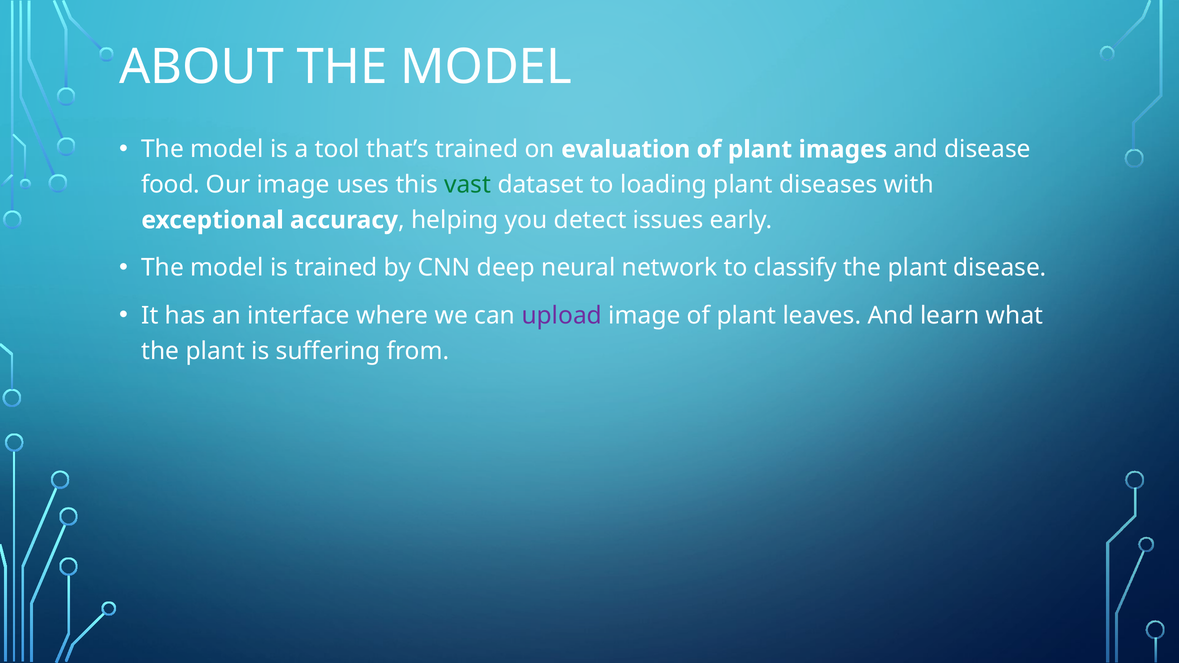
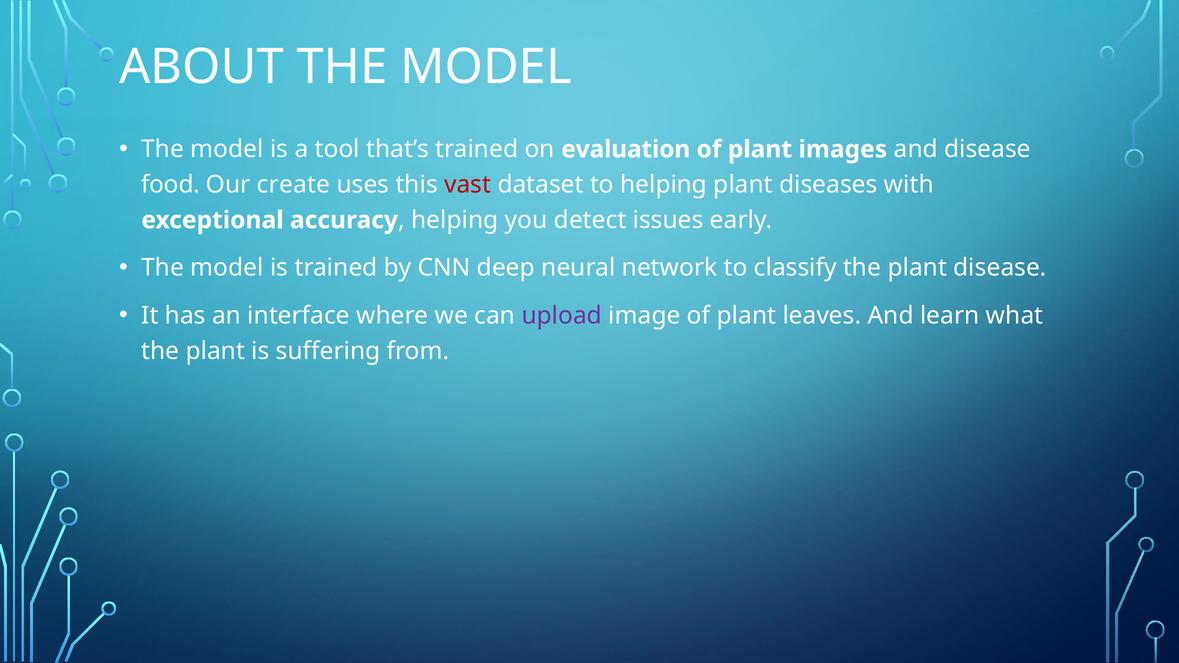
Our image: image -> create (293, 185)
vast colour: green -> red (468, 185)
to loading: loading -> helping (664, 185)
